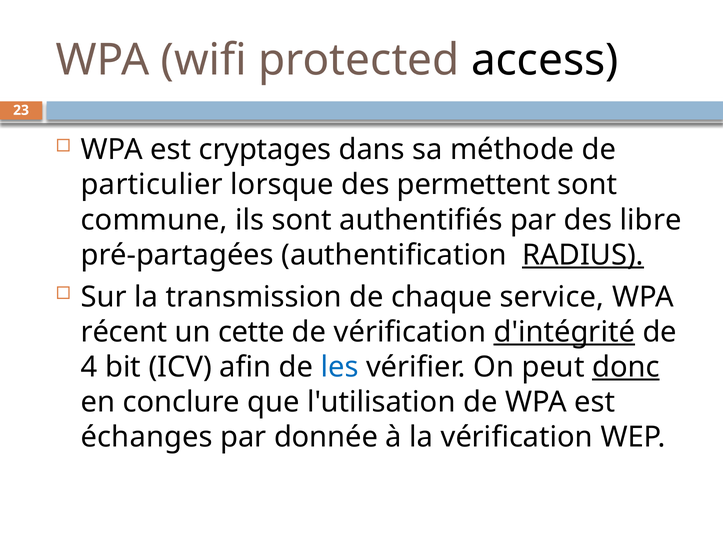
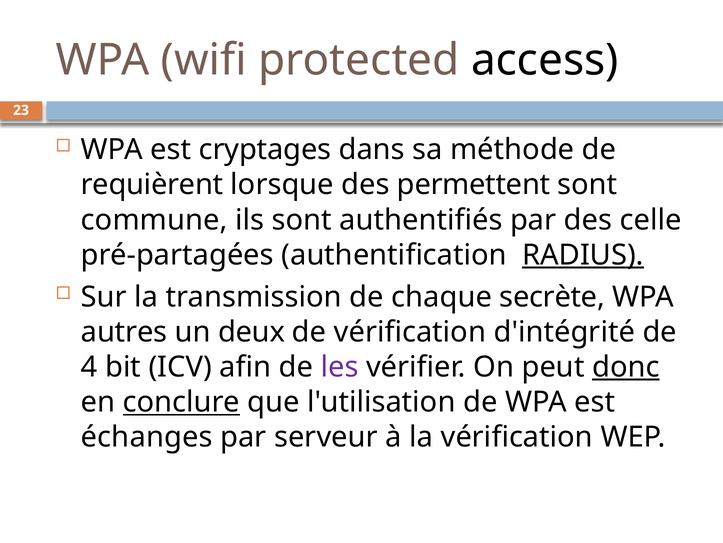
particulier: particulier -> requièrent (152, 185)
libre: libre -> celle (651, 220)
service: service -> secrète (552, 297)
récent: récent -> autres (124, 332)
cette: cette -> deux (252, 332)
d'intégrité underline: present -> none (564, 332)
les colour: blue -> purple (340, 367)
conclure underline: none -> present (181, 402)
donnée: donnée -> serveur (326, 437)
